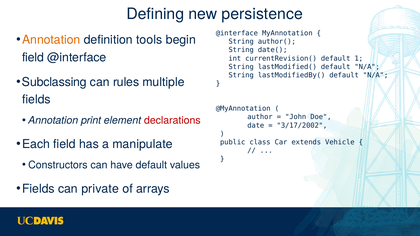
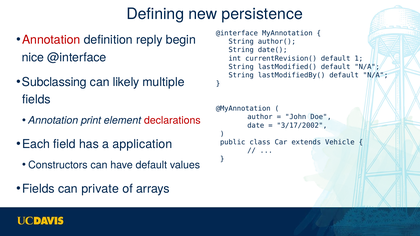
Annotation colour: orange -> red (51, 40)
tools: tools -> reply (149, 40)
field: field -> nice (33, 57)
rules: rules -> likely (126, 82)
manipulate: manipulate -> application (142, 144)
